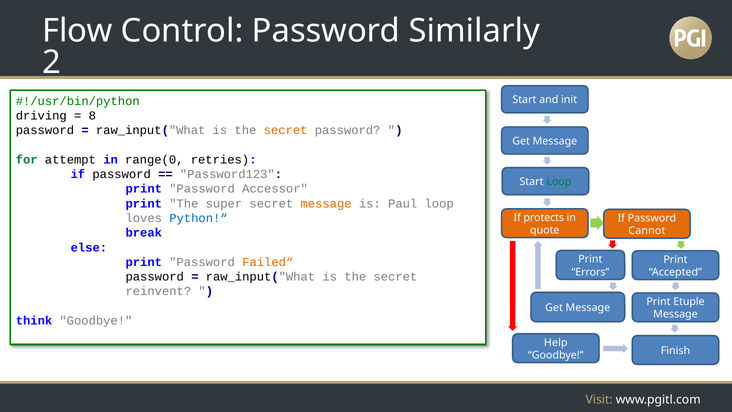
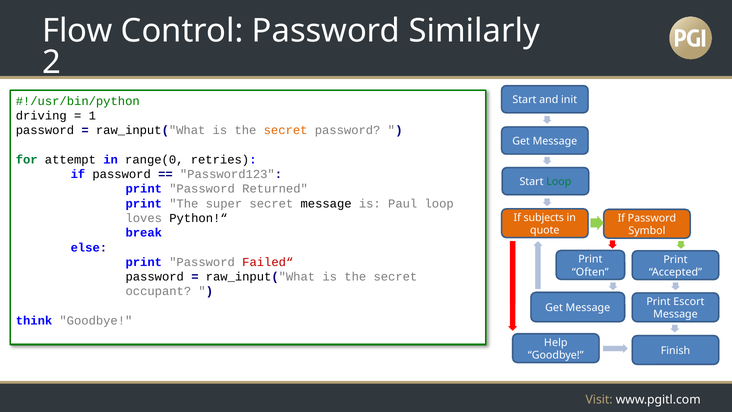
8: 8 -> 1 (92, 116)
Accessor: Accessor -> Returned (275, 189)
message colour: orange -> black (326, 203)
Python!“ colour: blue -> black (198, 218)
protects: protects -> subjects (544, 217)
Cannot: Cannot -> Symbol (647, 231)
Failed“ colour: orange -> red (268, 262)
Errors: Errors -> Often (590, 272)
reinvent: reinvent -> occupant (158, 291)
Etuple: Etuple -> Escort (689, 301)
